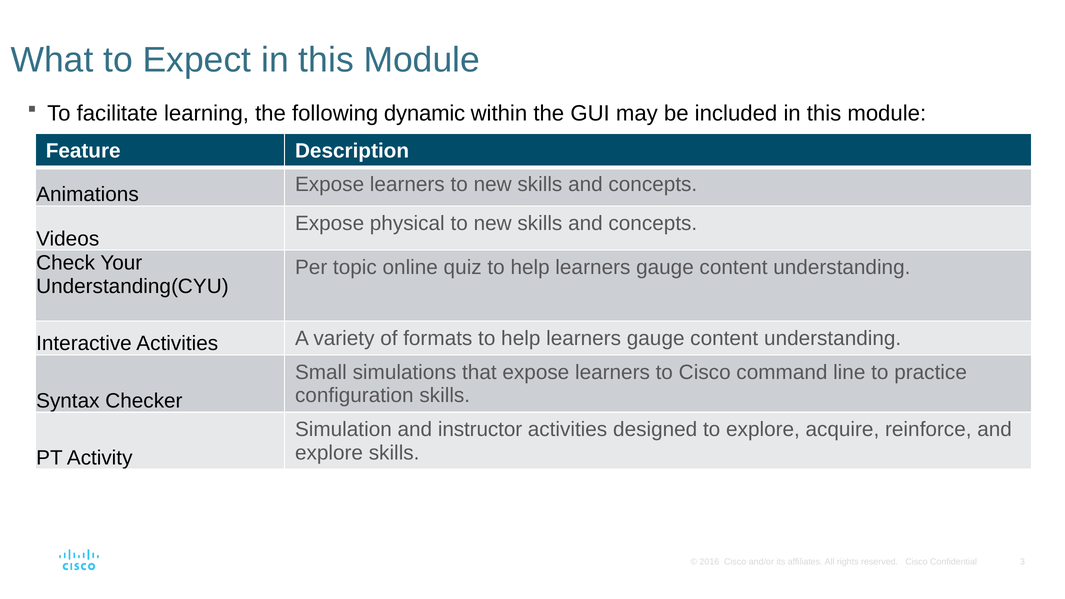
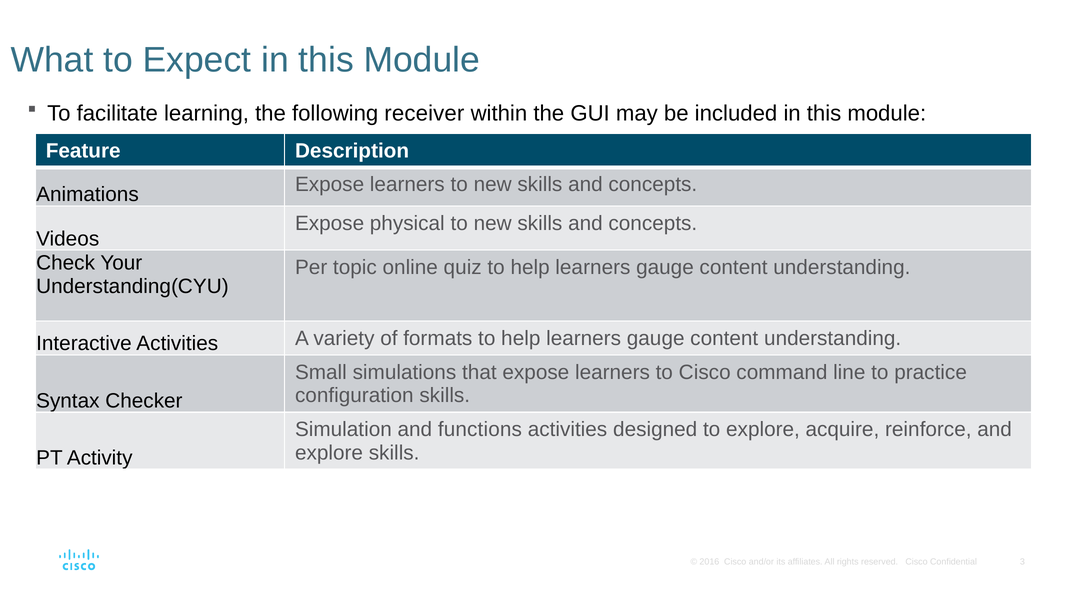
dynamic: dynamic -> receiver (424, 113)
instructor: instructor -> functions (480, 430)
